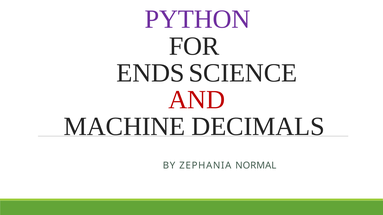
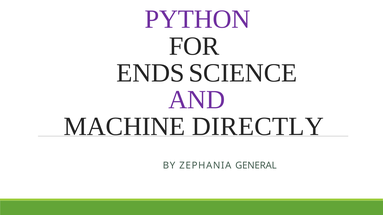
AND colour: red -> purple (197, 100)
DECIMALS: DECIMALS -> DIRECTLY (258, 127)
NORMAL: NORMAL -> GENERAL (256, 166)
